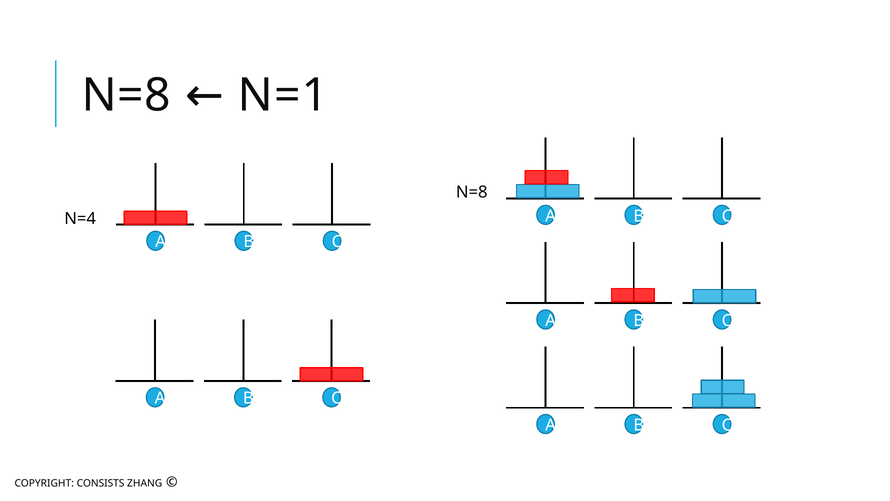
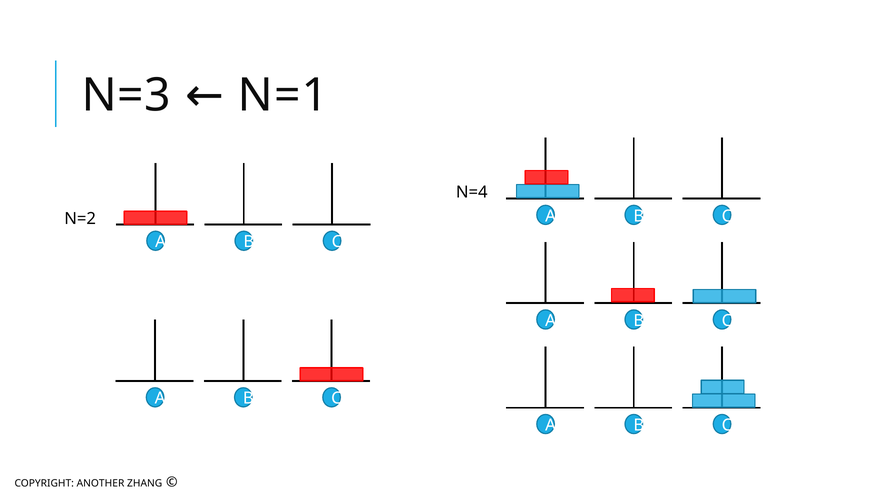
N=8: N=8 -> N=3 (126, 95)
N=8: N=8 -> N=4 (472, 192)
N=4: N=4 -> N=2 (80, 219)
CONSISTS: CONSISTS -> ANOTHER (100, 483)
